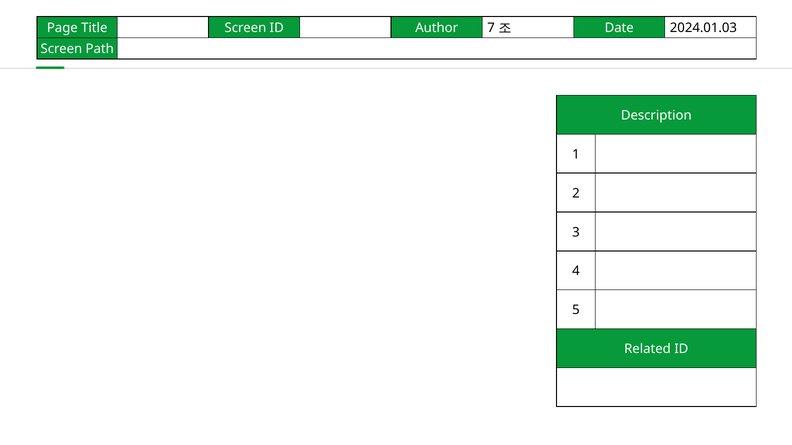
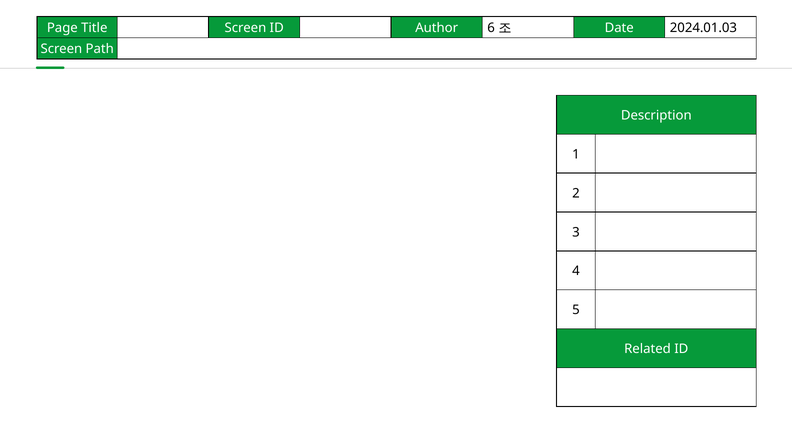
7: 7 -> 6 (491, 28)
